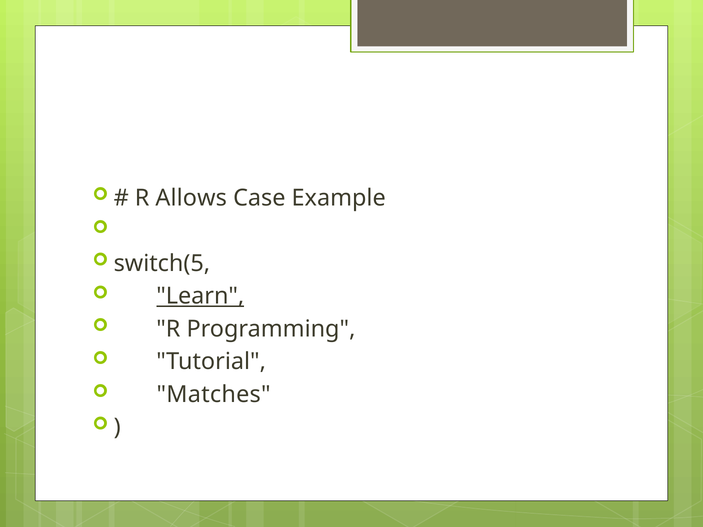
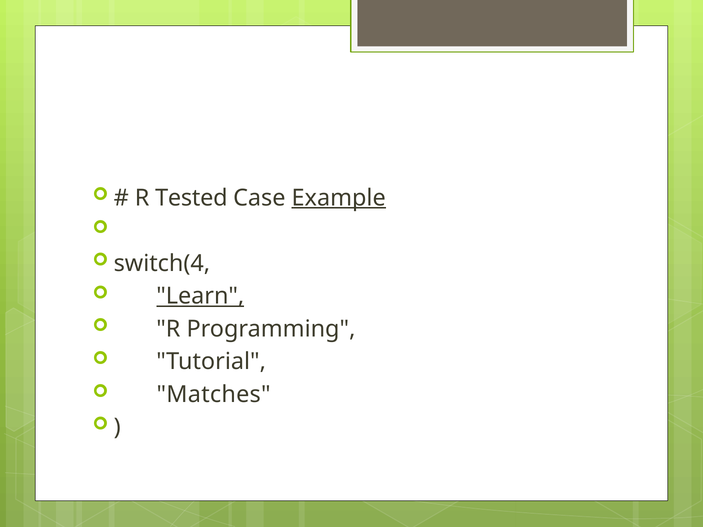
Allows: Allows -> Tested (191, 198)
Example underline: none -> present (339, 198)
switch(5: switch(5 -> switch(4 (162, 263)
